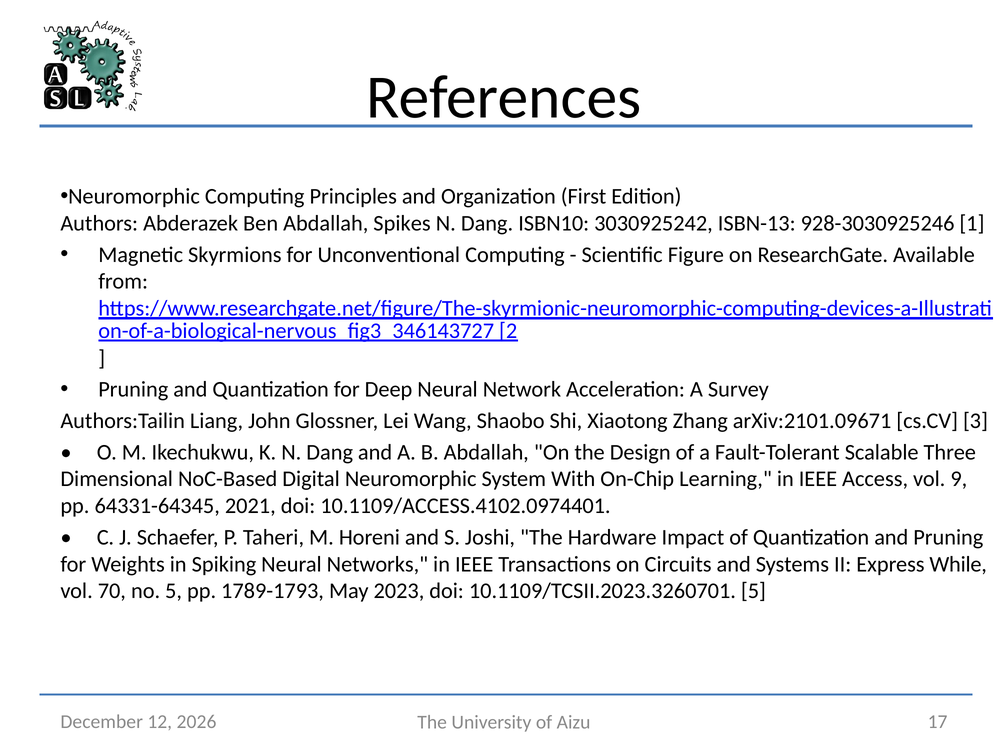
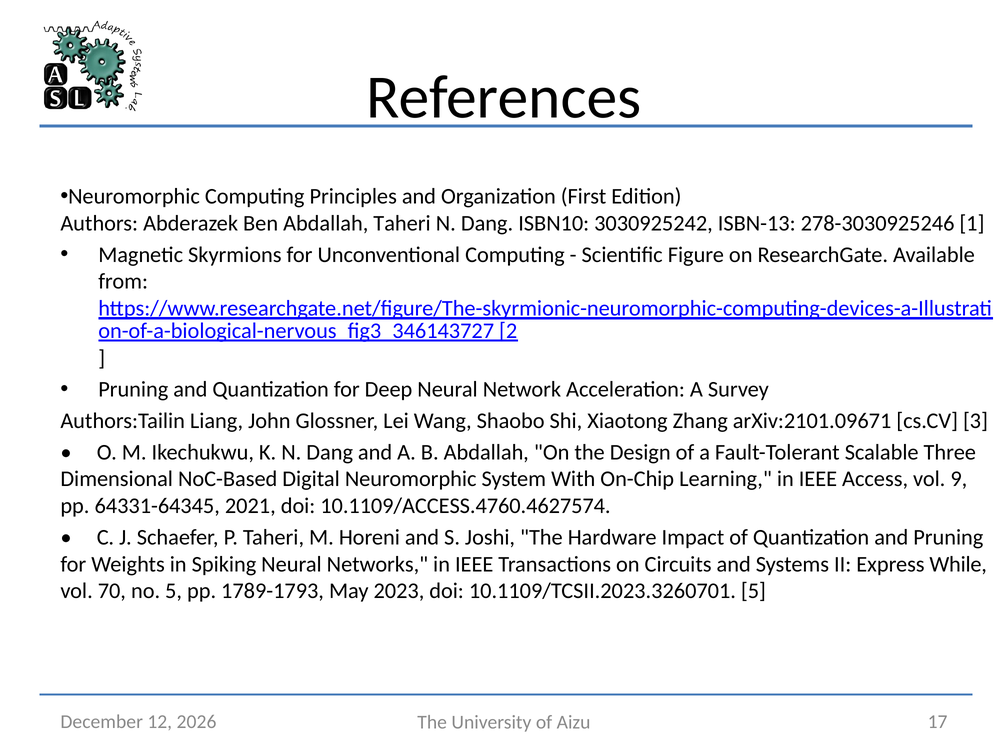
Abdallah Spikes: Spikes -> Taheri (402, 223)
928-3030925246: 928-3030925246 -> 278-3030925246 (878, 223)
10.1109/ACCESS.4102.0974401: 10.1109/ACCESS.4102.0974401 -> 10.1109/ACCESS.4760.4627574 (465, 506)
